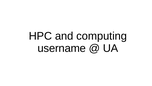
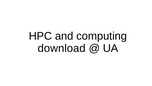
username: username -> download (62, 48)
